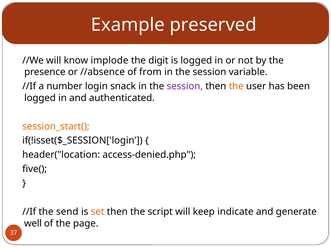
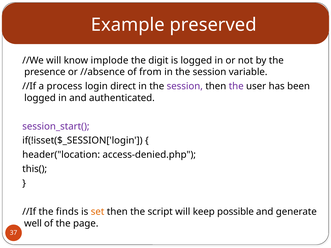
number: number -> process (64, 86)
snack: snack -> direct (123, 86)
the colour: orange -> purple (236, 86)
session_start( colour: orange -> purple (56, 126)
five(: five( -> this( (35, 169)
send: send -> finds (67, 212)
indicate: indicate -> possible (235, 212)
